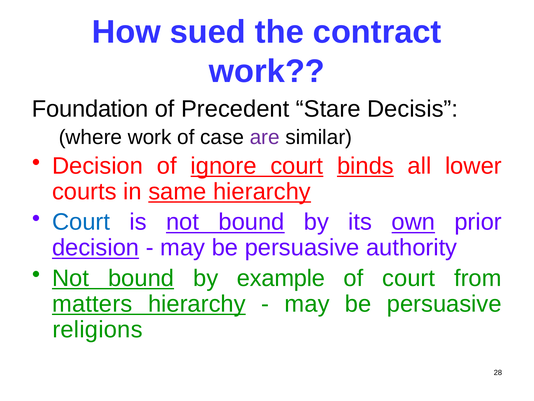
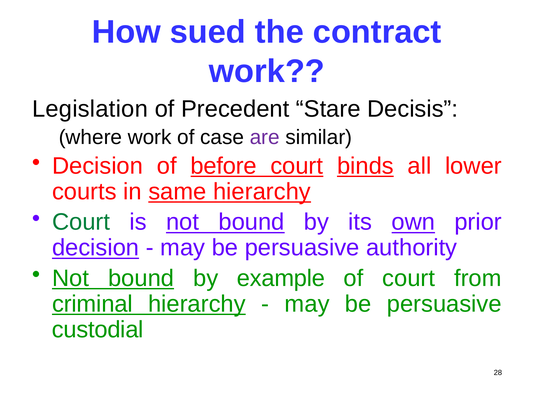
Foundation: Foundation -> Legislation (90, 109)
ignore: ignore -> before (224, 166)
Court colour: blue -> green (81, 222)
matters: matters -> criminal (92, 304)
religions: religions -> custodial (98, 329)
